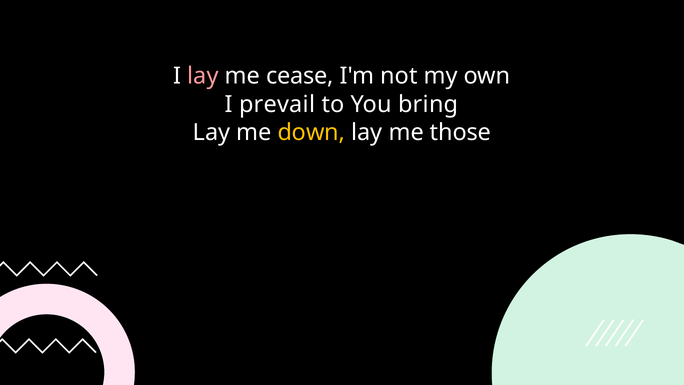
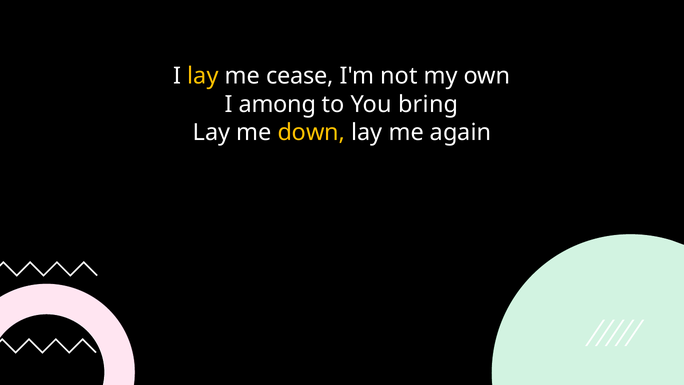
lay colour: pink -> yellow (203, 76)
prevail: prevail -> among (277, 104)
those: those -> again (461, 132)
